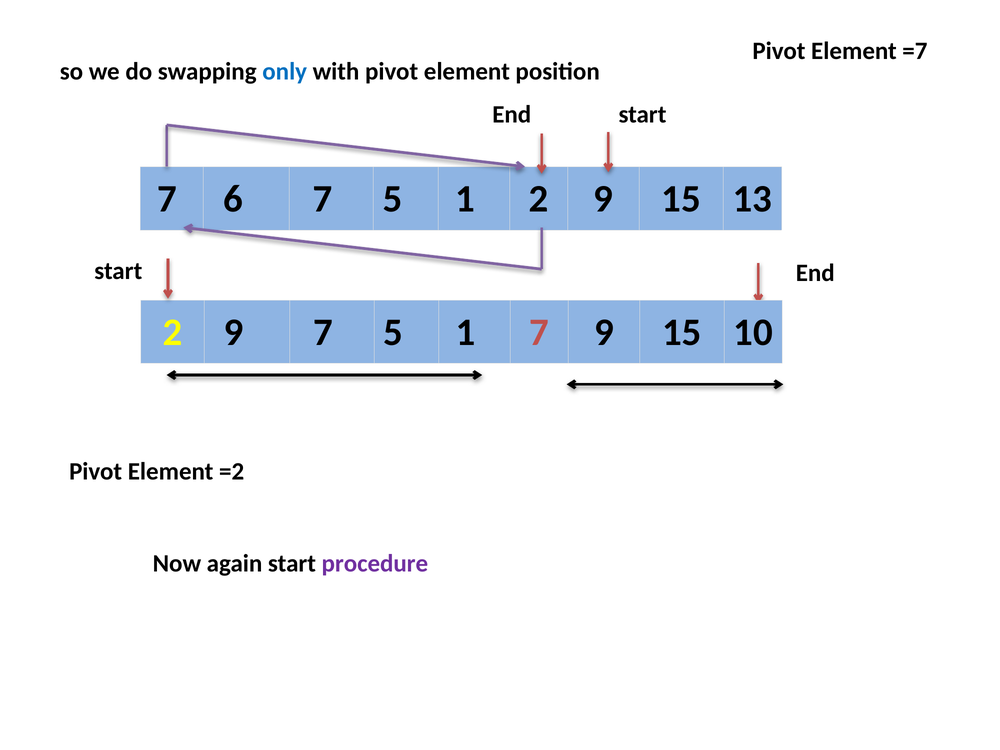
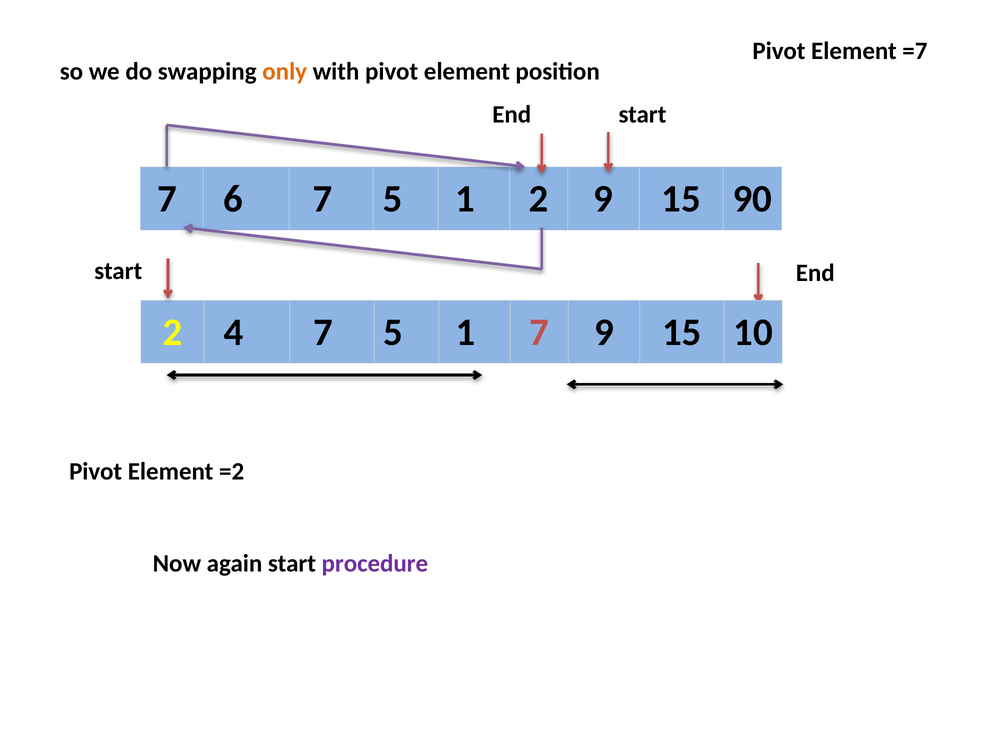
only colour: blue -> orange (285, 72)
13: 13 -> 90 (752, 199)
9: 9 -> 4 (234, 332)
